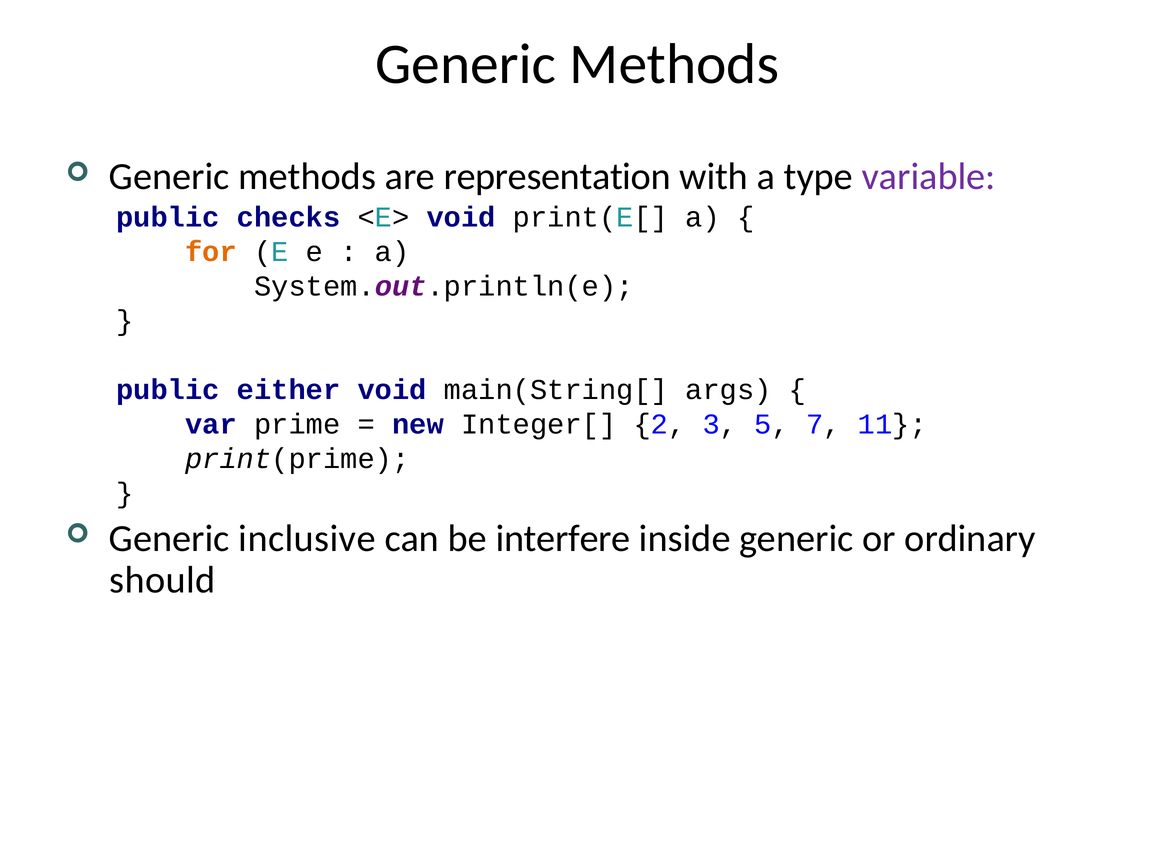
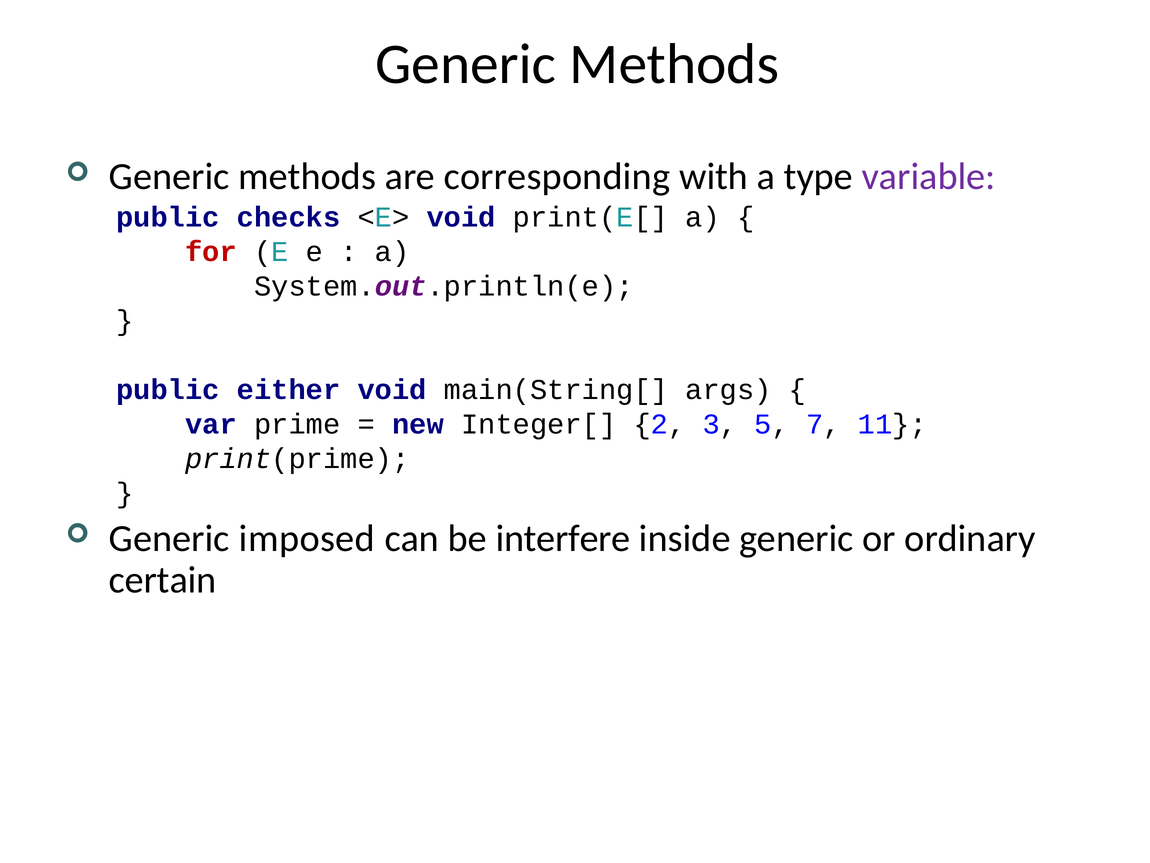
representation: representation -> corresponding (557, 177)
for colour: orange -> red (211, 251)
inclusive: inclusive -> imposed (307, 538)
should: should -> certain (163, 580)
